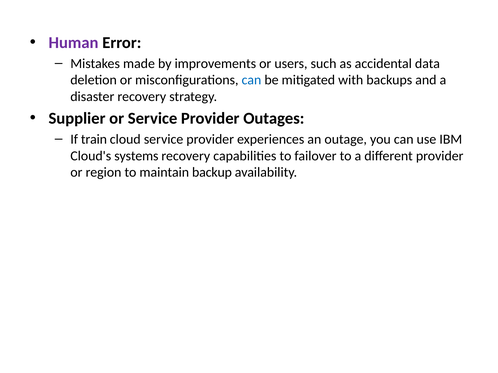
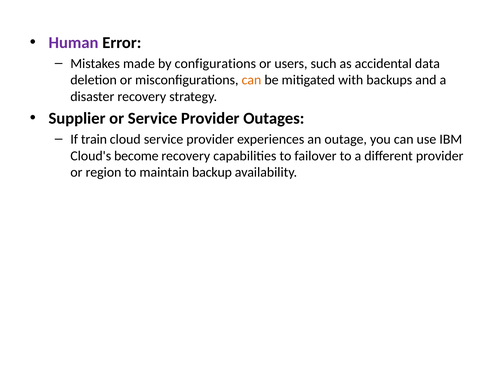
improvements: improvements -> configurations (215, 64)
can colour: blue -> orange (251, 80)
systems: systems -> become (136, 156)
